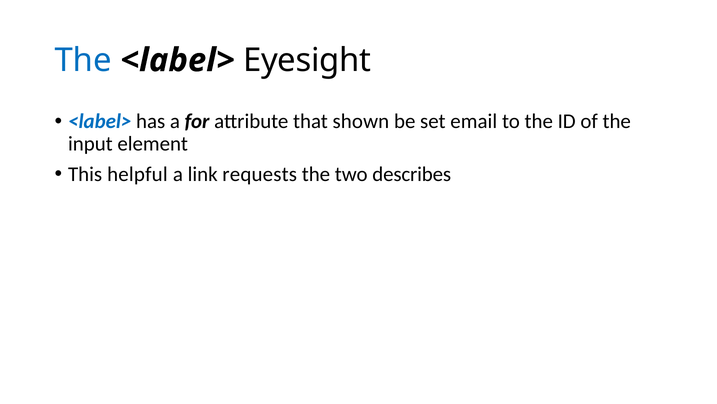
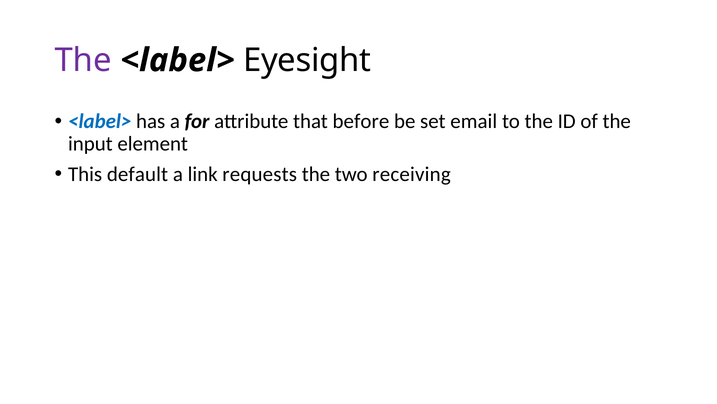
The colour: blue -> purple (83, 60)
shown: shown -> before (361, 121)
helpful: helpful -> default (137, 174)
describes: describes -> receiving (412, 174)
